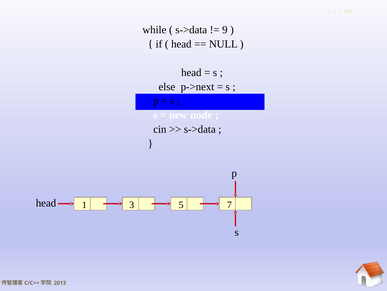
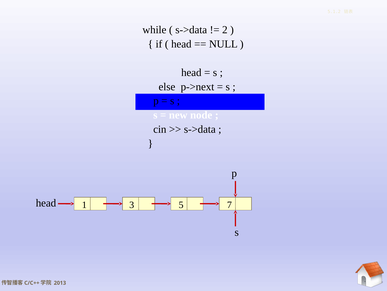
9: 9 -> 2 (225, 30)
